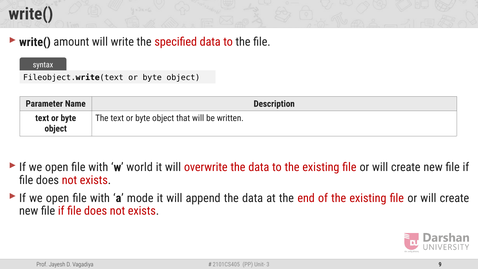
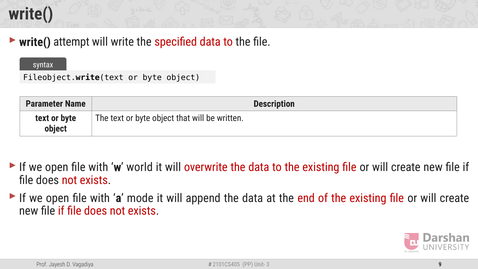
amount: amount -> attempt (71, 42)
